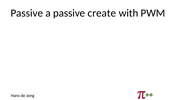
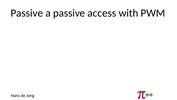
create: create -> access (102, 13)
